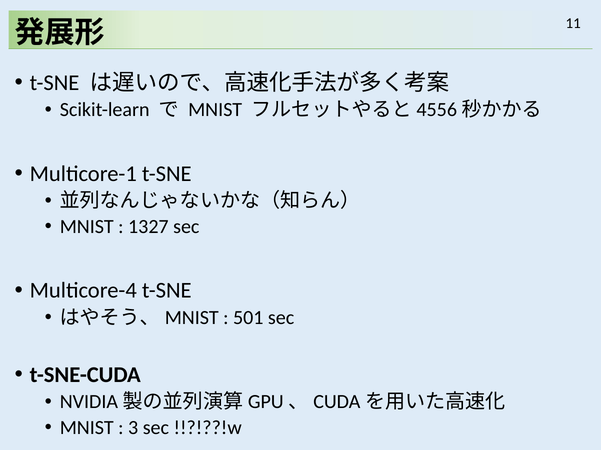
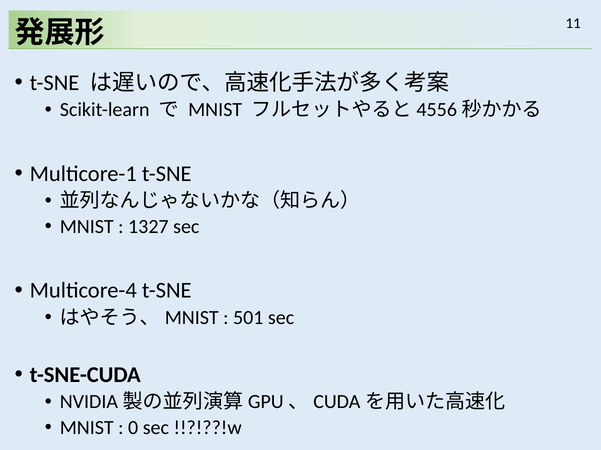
3: 3 -> 0 (133, 428)
